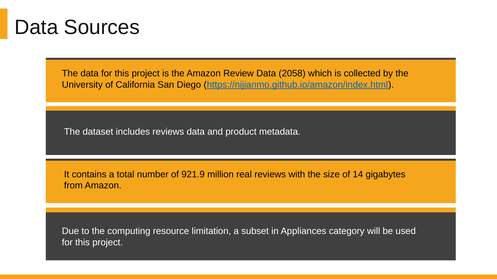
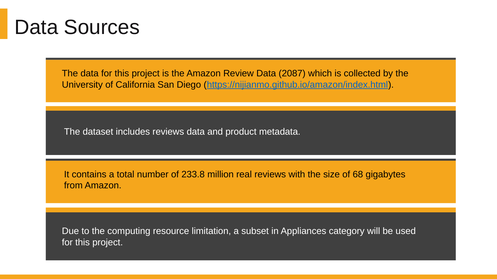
2058: 2058 -> 2087 (292, 74)
921.9: 921.9 -> 233.8 (193, 175)
14: 14 -> 68 (358, 175)
